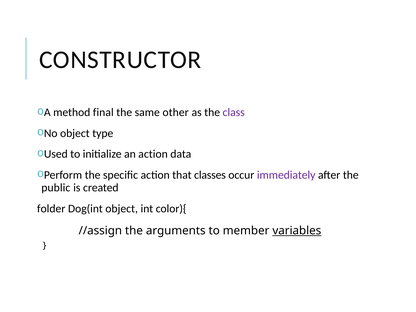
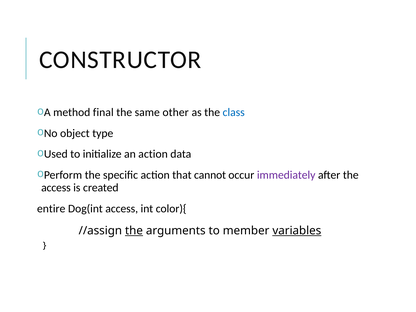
class colour: purple -> blue (234, 112)
classes: classes -> cannot (210, 175)
public: public -> access (56, 188)
folder: folder -> entire (51, 209)
Dog(int object: object -> access (122, 209)
the underline: none -> present (134, 231)
